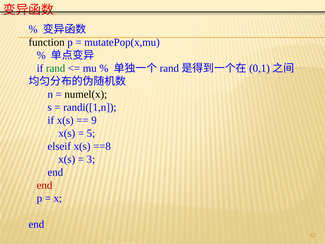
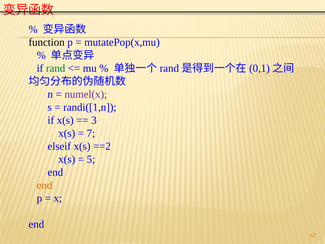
numel(x colour: black -> purple (86, 94)
9: 9 -> 3 (94, 120)
5: 5 -> 7 (91, 133)
==8: ==8 -> ==2 (102, 146)
3: 3 -> 5 (91, 159)
end colour: red -> orange (45, 185)
